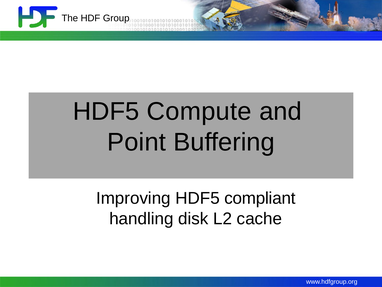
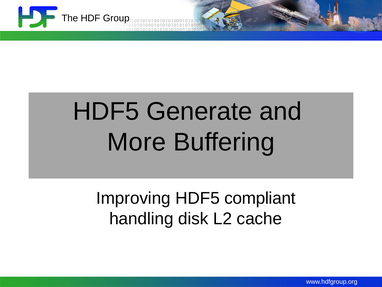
Compute: Compute -> Generate (199, 111)
Point: Point -> More (137, 142)
